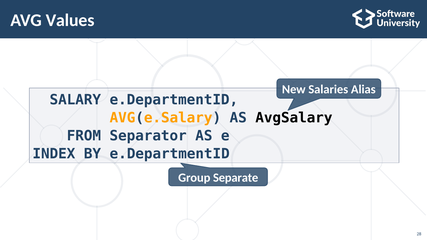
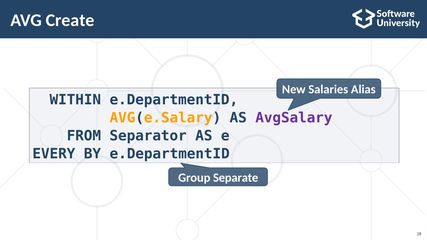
Values: Values -> Create (70, 20)
SALARY: SALARY -> WITHIN (75, 100)
AvgSalary colour: black -> purple (294, 118)
INDEX: INDEX -> EVERY (54, 154)
